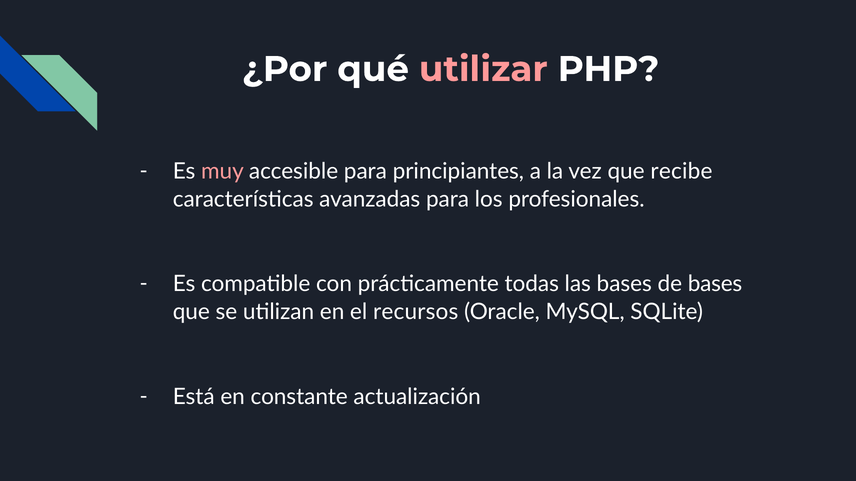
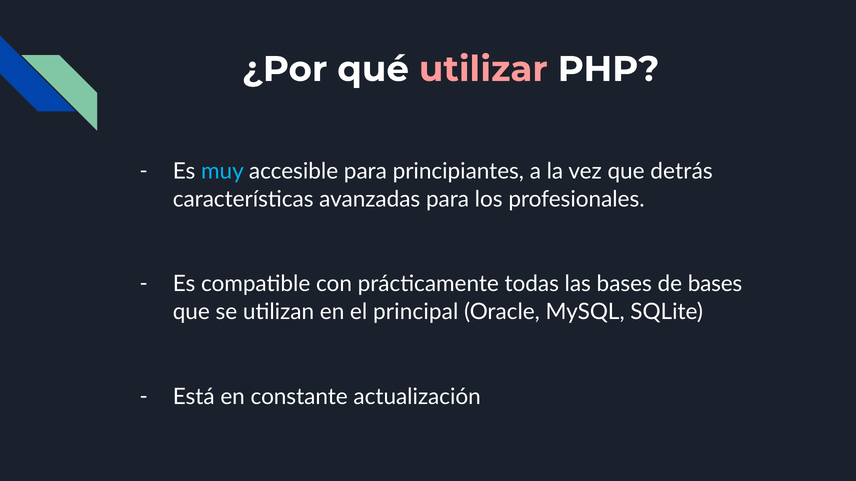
muy colour: pink -> light blue (222, 171)
recibe: recibe -> detrás (682, 171)
recursos: recursos -> principal (416, 312)
